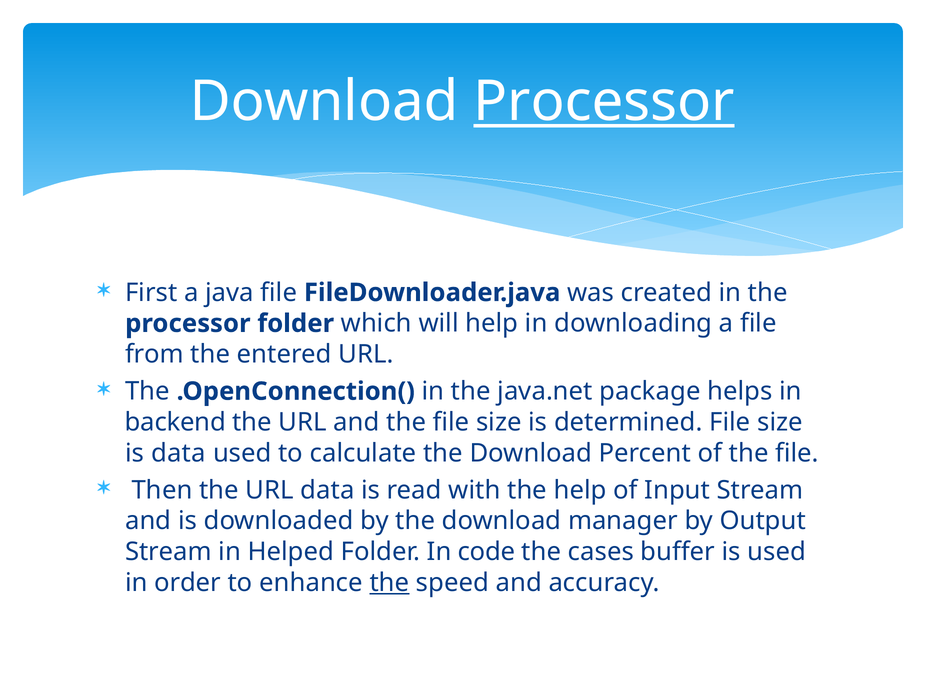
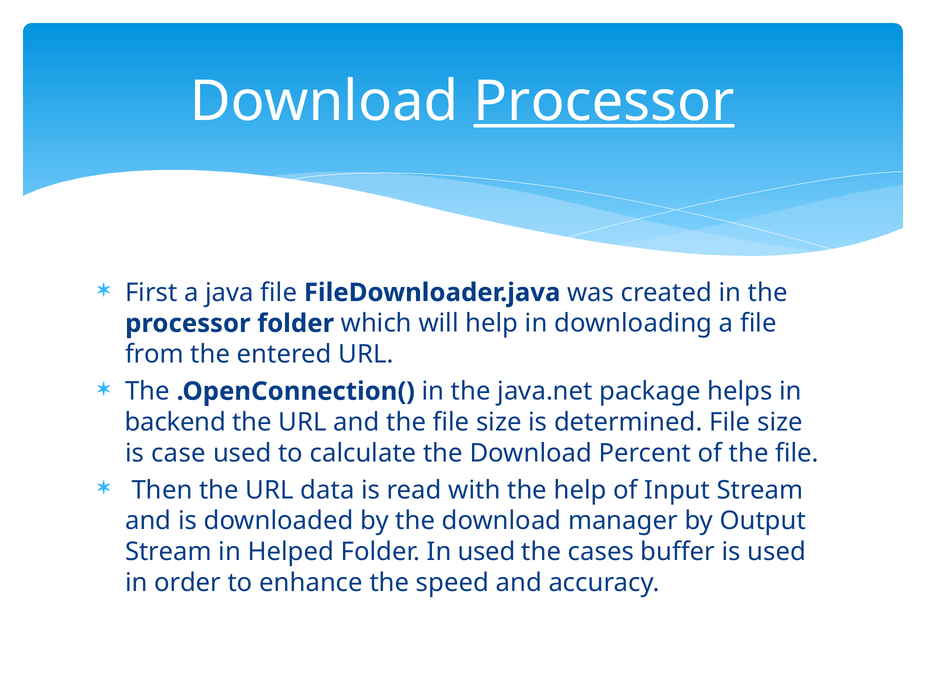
is data: data -> case (178, 453)
In code: code -> used (487, 552)
the underline: present -> none (389, 582)
